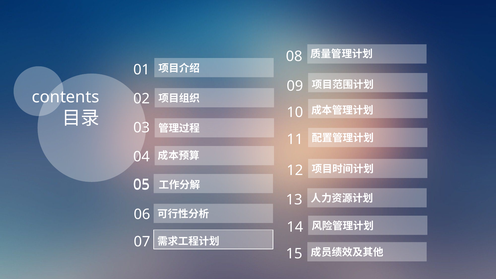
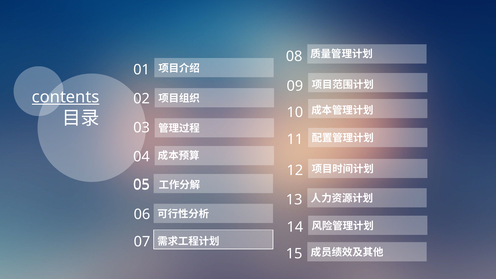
contents underline: none -> present (66, 97)
